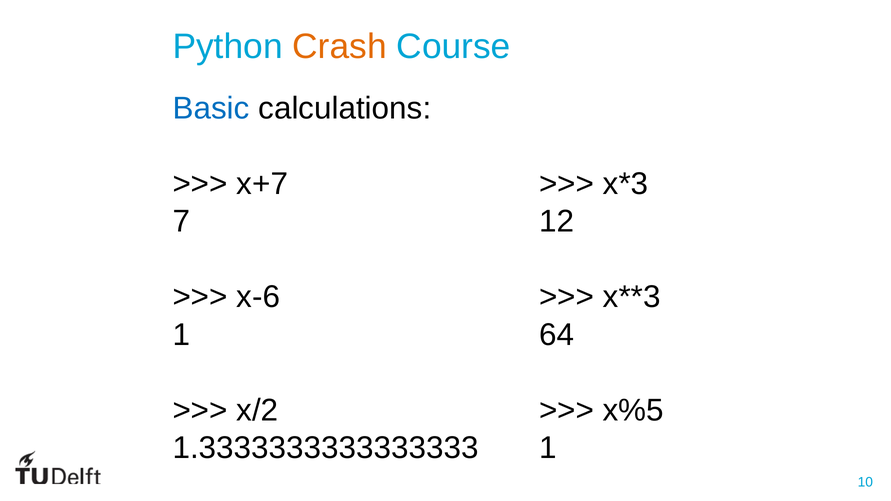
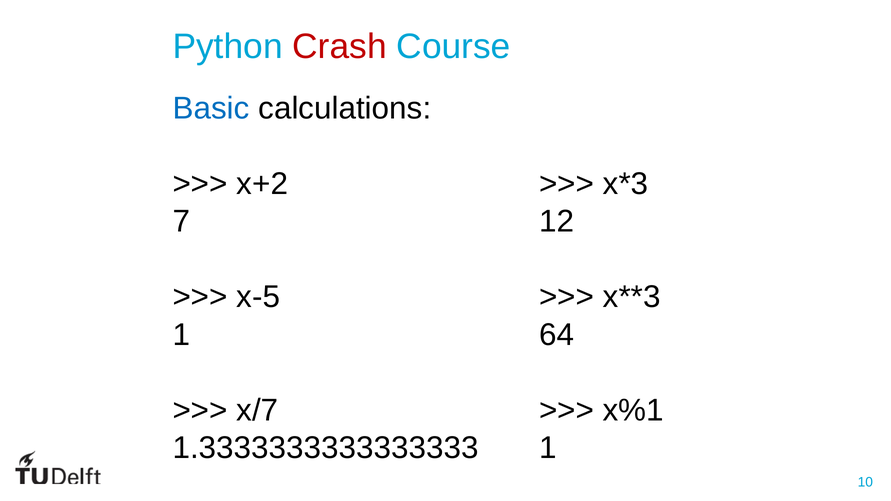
Crash colour: orange -> red (340, 47)
x+7: x+7 -> x+2 (262, 184)
x-6: x-6 -> x-5 (258, 297)
x/2: x/2 -> x/7 (257, 410)
x%5: x%5 -> x%1 (633, 410)
